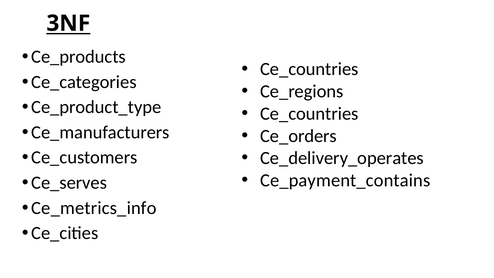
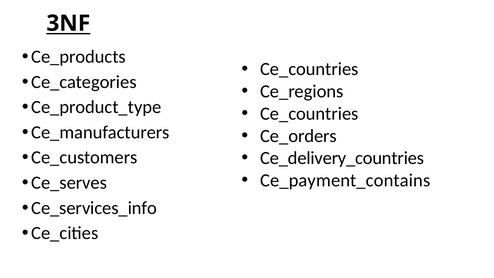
Ce_delivery_operates: Ce_delivery_operates -> Ce_delivery_countries (342, 158)
Ce_metrics_info: Ce_metrics_info -> Ce_services_info (94, 208)
